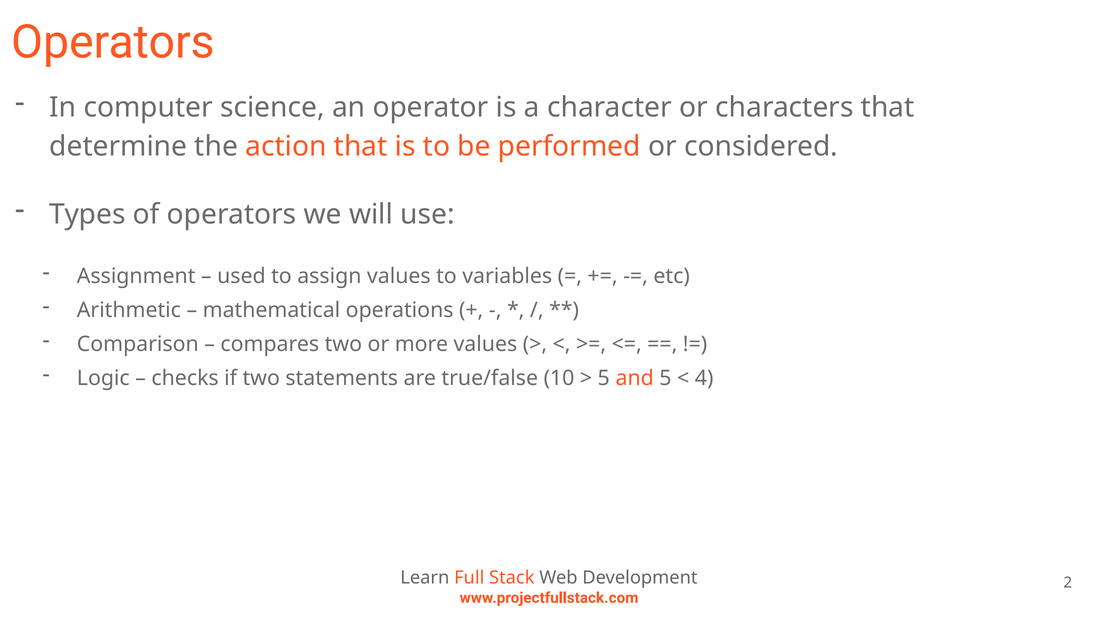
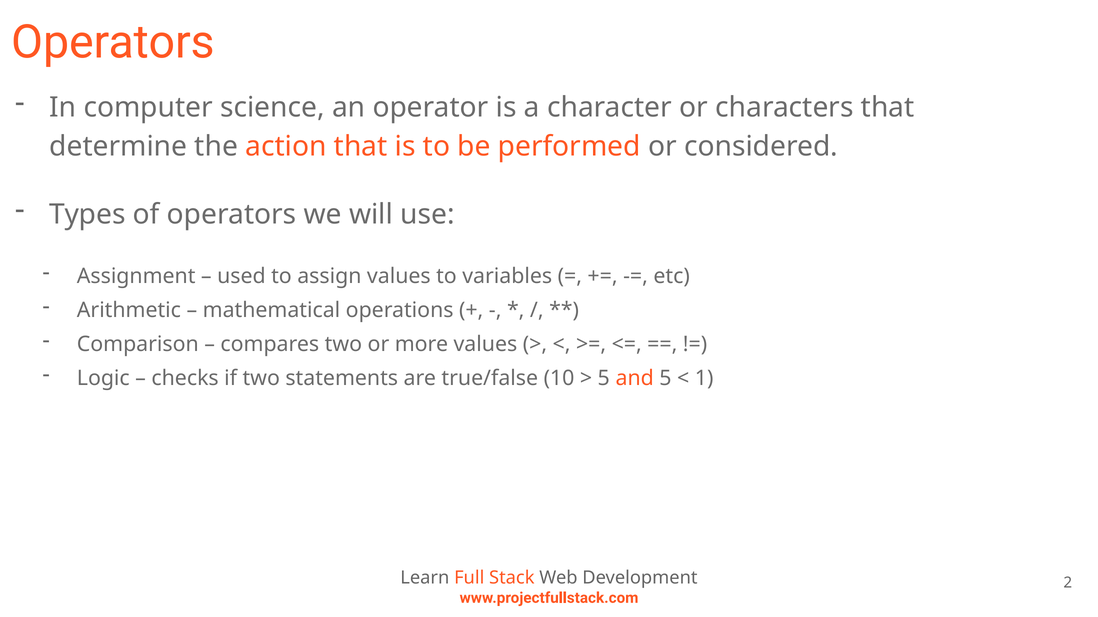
4: 4 -> 1 (704, 379)
